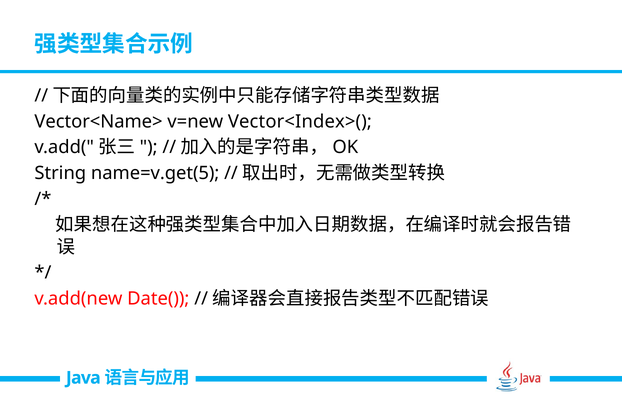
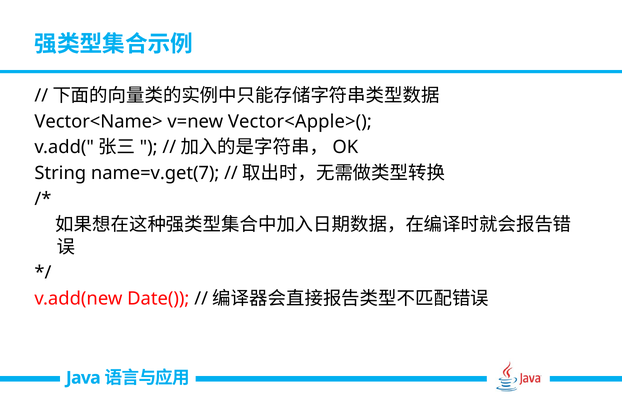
Vector<Index>(: Vector<Index>( -> Vector<Apple>( (300, 121)
name=v.get(5: name=v.get(5 -> name=v.get(7 (155, 173)
